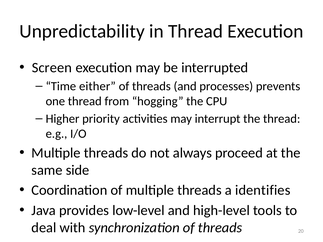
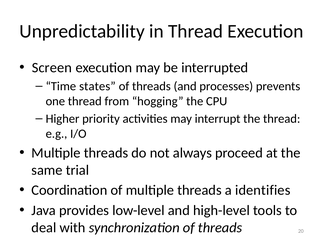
either: either -> states (97, 86)
side: side -> trial (77, 170)
